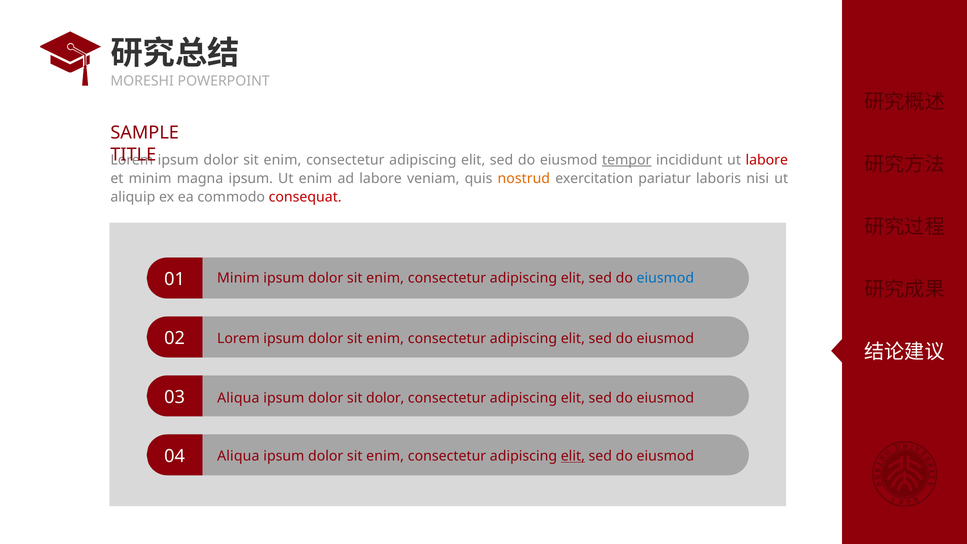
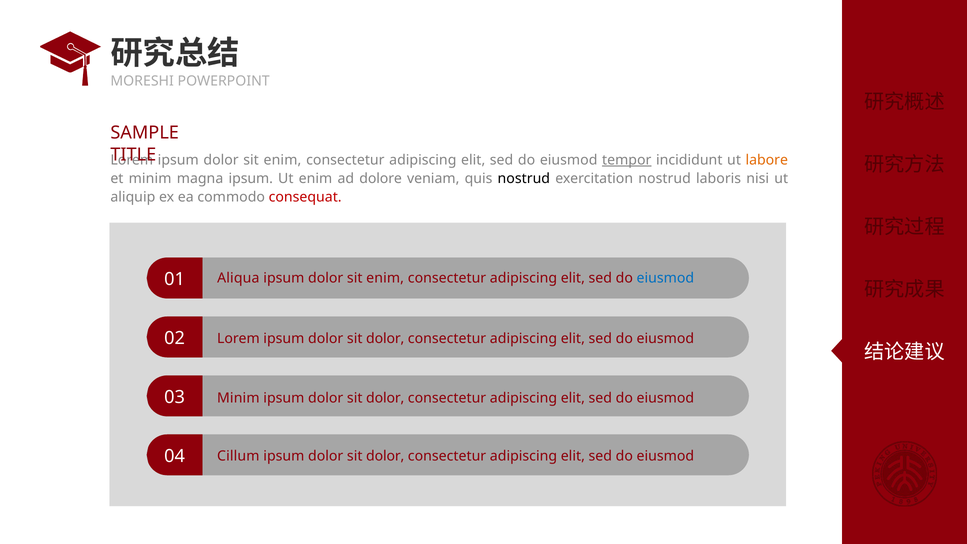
labore colour: red -> orange (767, 160)
ad labore: labore -> dolore (381, 179)
nostrud colour: orange -> black (524, 179)
exercitation pariatur: pariatur -> nostrud (665, 179)
Minim: Minim -> Aliqua (238, 278)
enim: enim -> dolor (385, 339)
Aliqua: Aliqua -> Minim (238, 398)
Aliqua: Aliqua -> Cillum (238, 456)
enim: enim -> dolor (385, 456)
elit underline: present -> none (573, 456)
